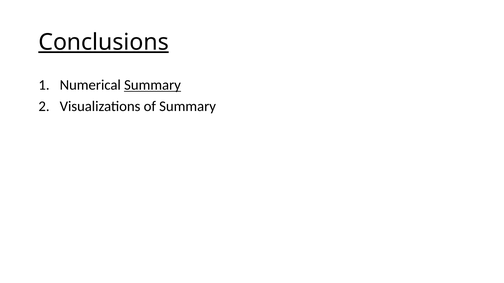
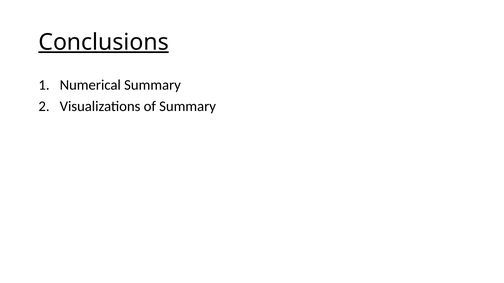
Summary underline: present -> none (153, 85)
